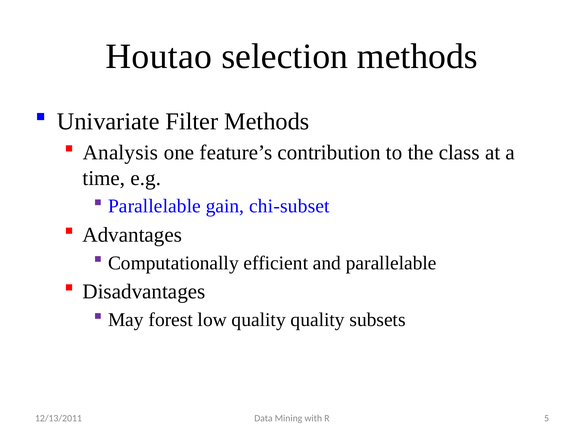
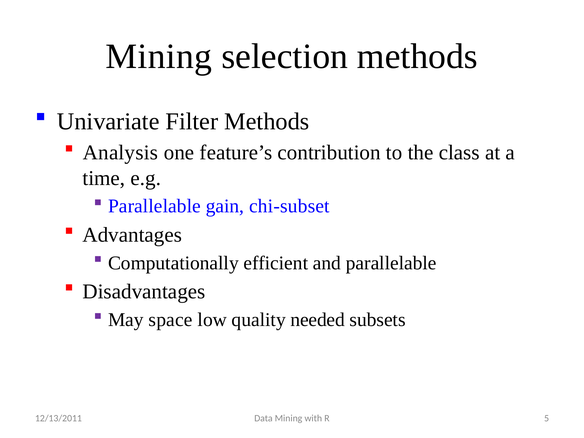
Houtao: Houtao -> Mining (159, 57)
forest: forest -> space (171, 320)
quality quality: quality -> needed (318, 320)
